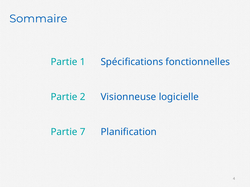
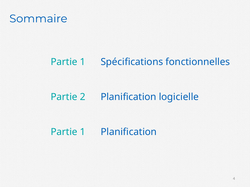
2 Visionneuse: Visionneuse -> Planification (129, 97)
7: 7 -> 1 (83, 132)
